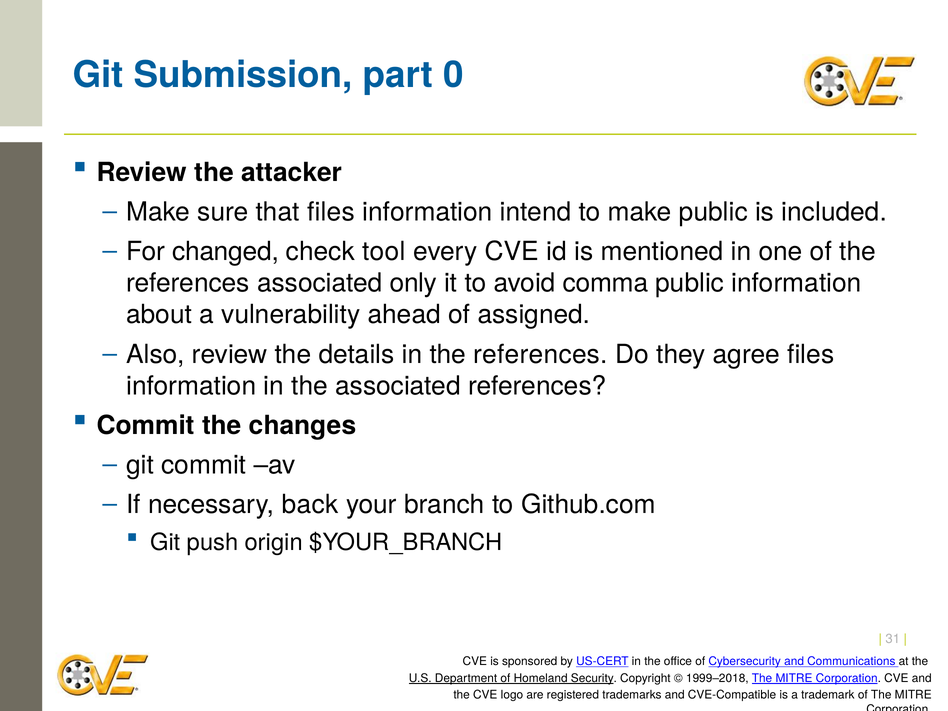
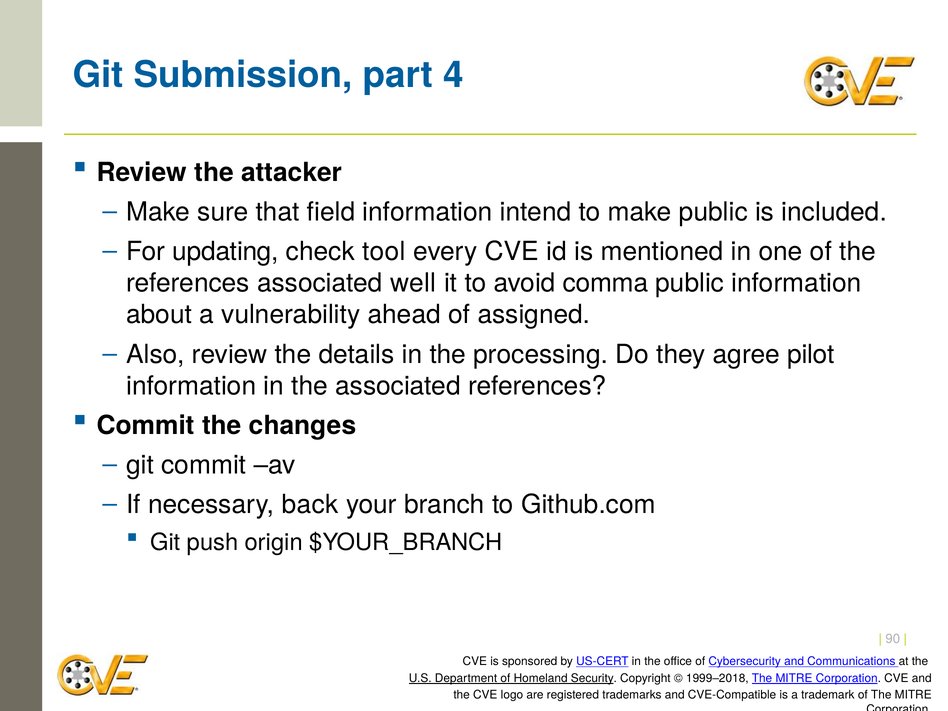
0: 0 -> 4 (454, 75)
that files: files -> field (331, 212)
changed: changed -> updating (226, 252)
only: only -> well (413, 283)
in the references: references -> processing (541, 354)
agree files: files -> pilot (811, 354)
31: 31 -> 90 (893, 639)
